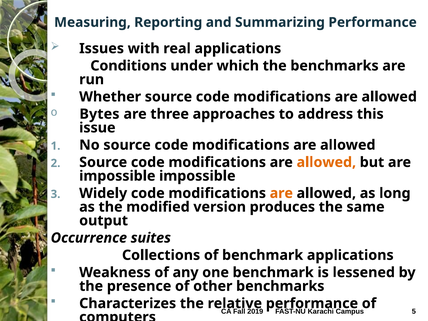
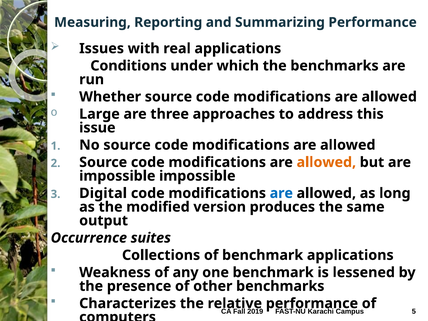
Bytes: Bytes -> Large (99, 114)
Widely: Widely -> Digital (103, 193)
are colour: orange -> blue (281, 193)
